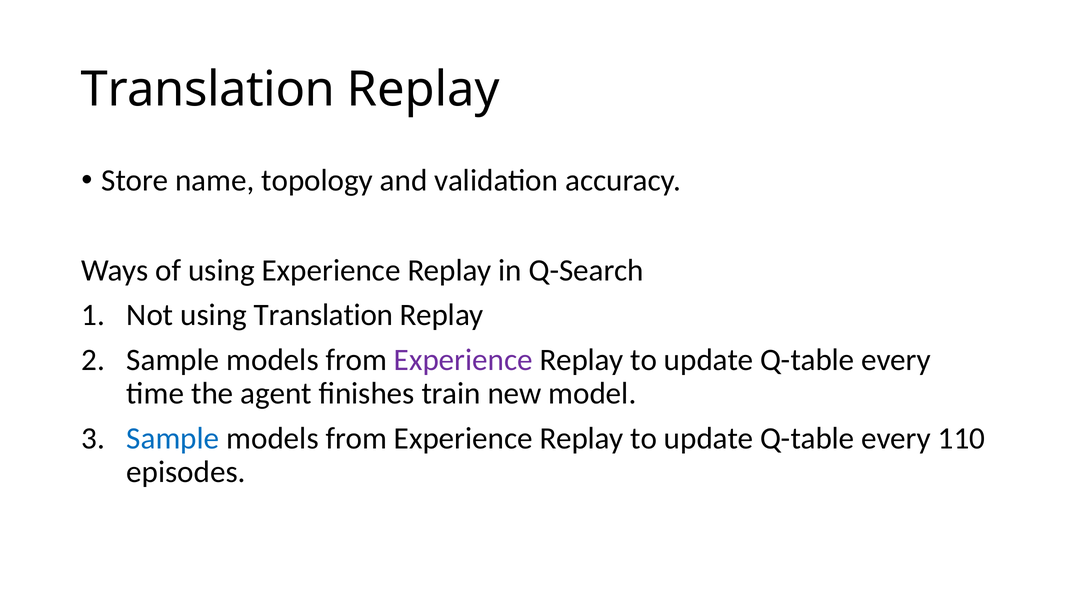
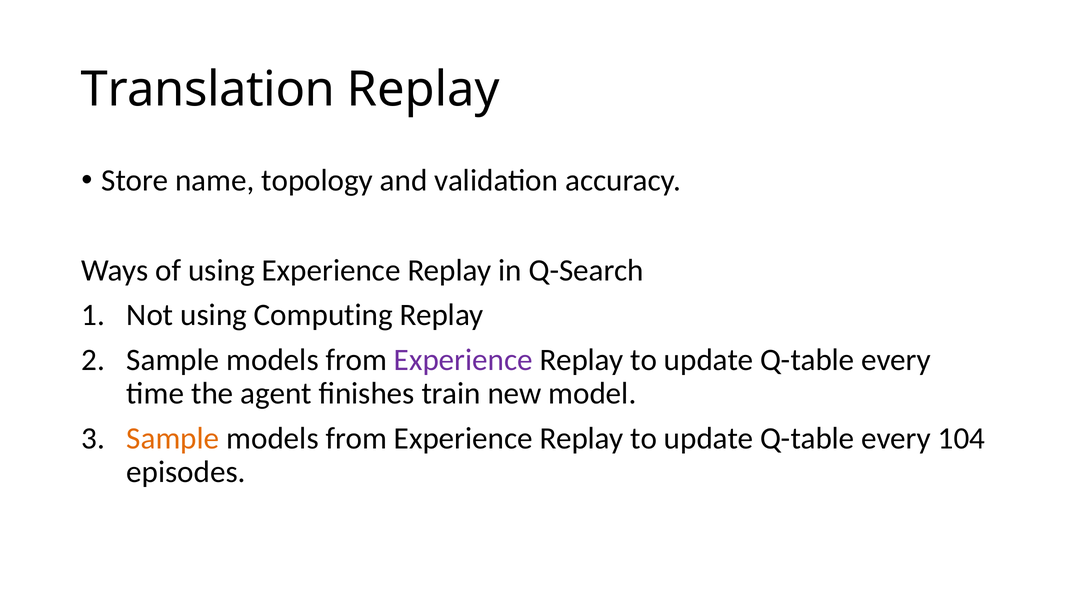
using Translation: Translation -> Computing (323, 315)
Sample colour: blue -> orange (173, 438)
110: 110 -> 104 (962, 438)
